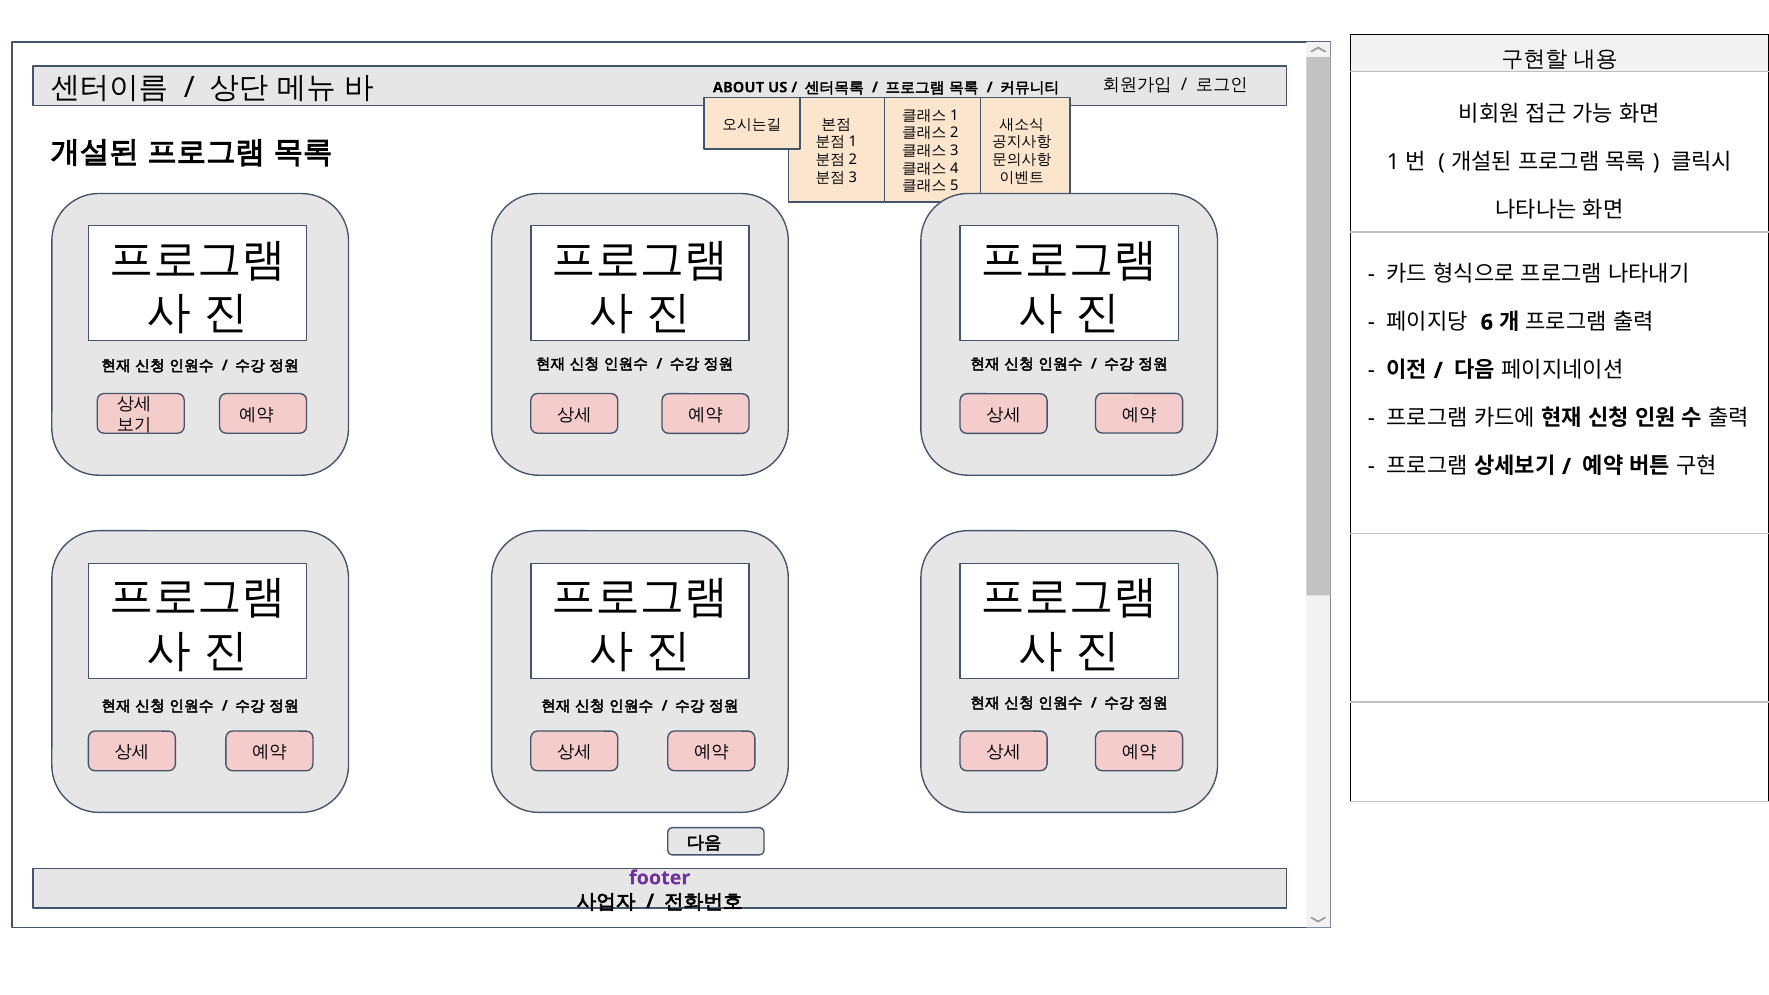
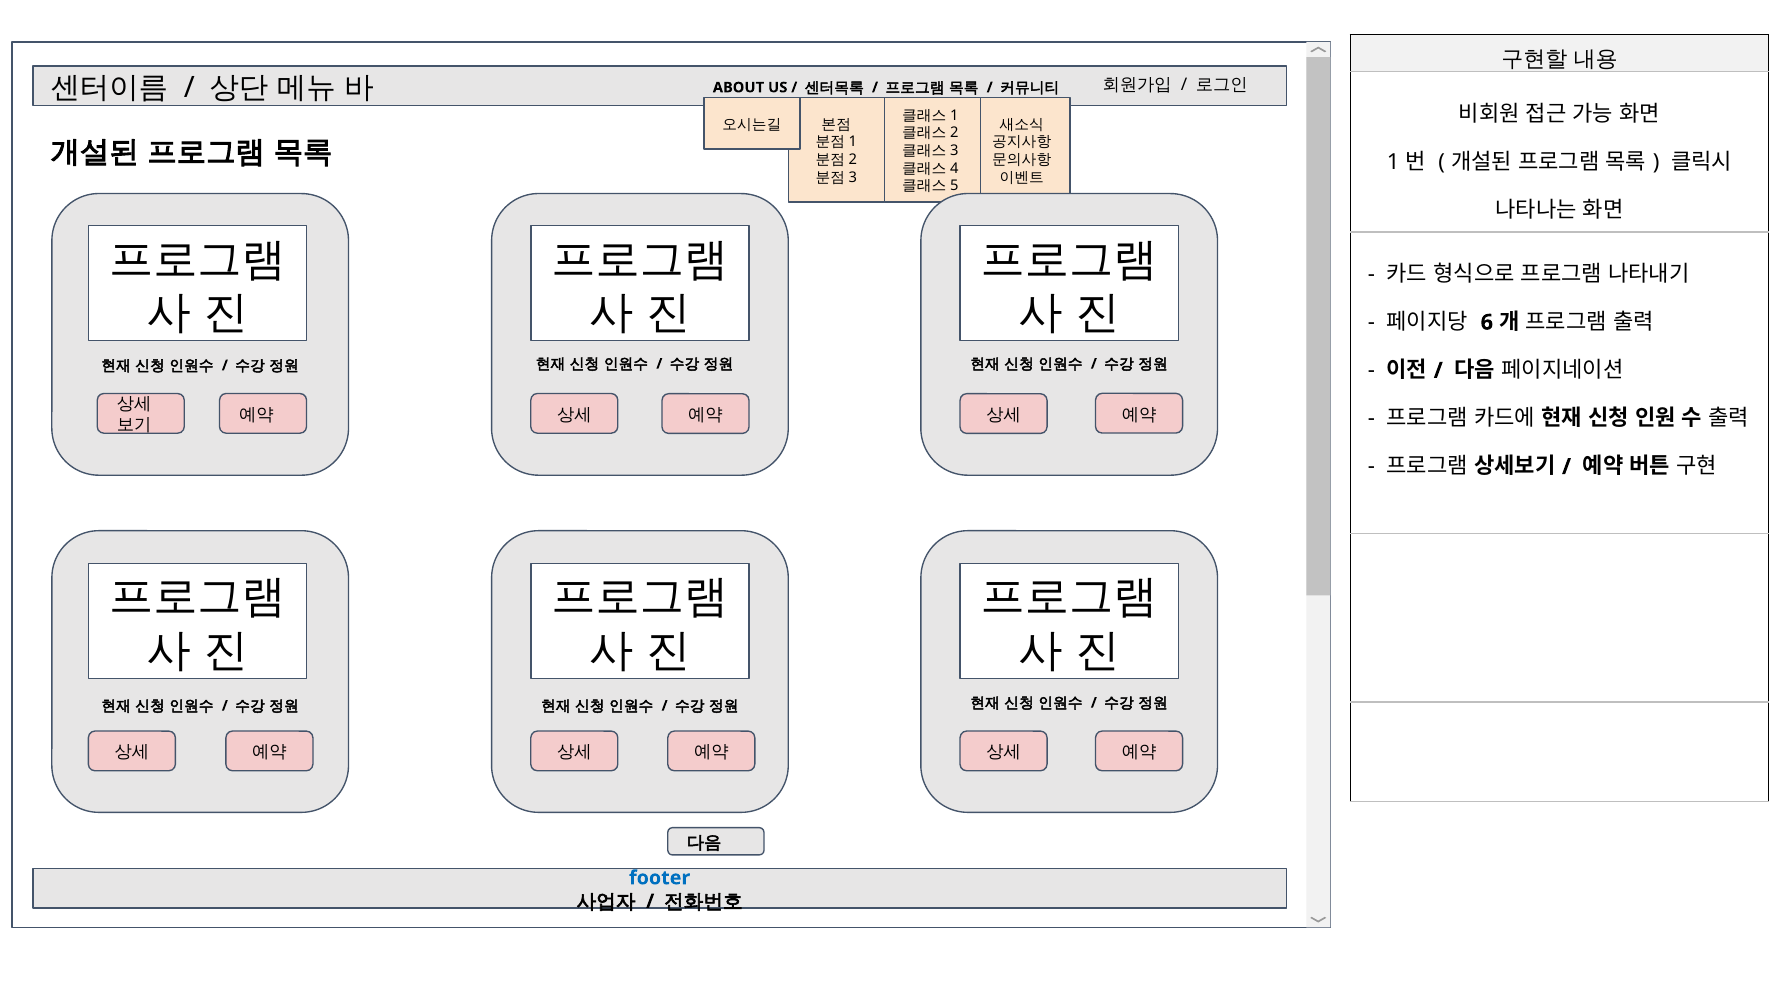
footer colour: purple -> blue (660, 878)
